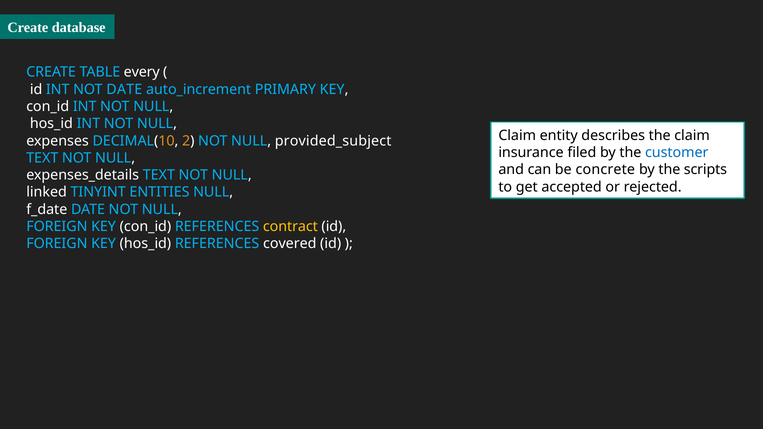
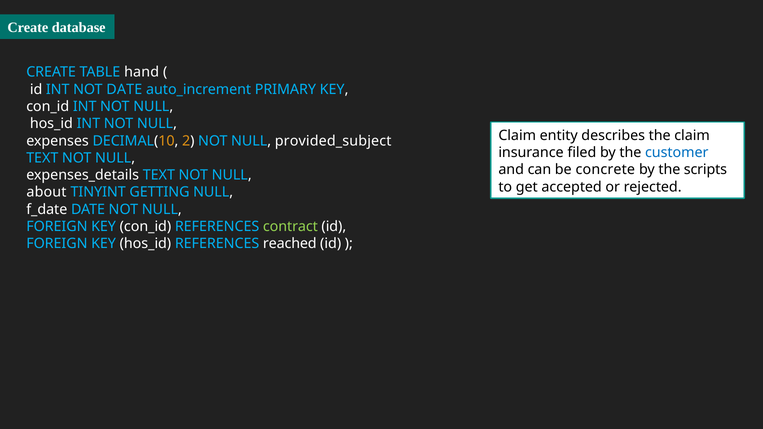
every: every -> hand (142, 72)
linked: linked -> about (46, 192)
ENTITIES: ENTITIES -> GETTING (160, 192)
contract colour: yellow -> light green (290, 227)
covered: covered -> reached (290, 244)
